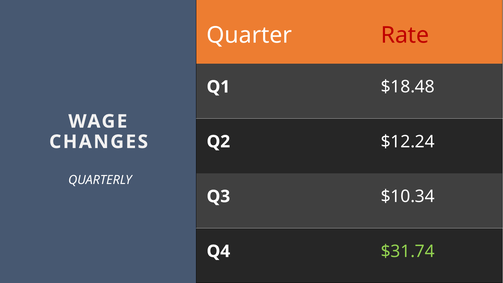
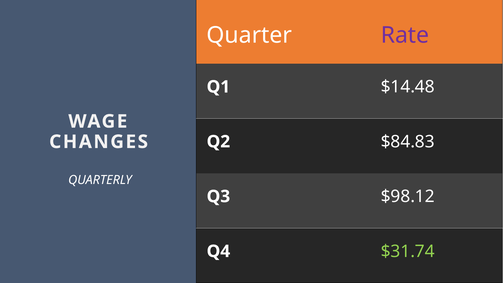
Rate colour: red -> purple (405, 35)
$18.48: $18.48 -> $14.48 (408, 87)
$12.24: $12.24 -> $84.83 (408, 142)
$10.34: $10.34 -> $98.12 (408, 196)
